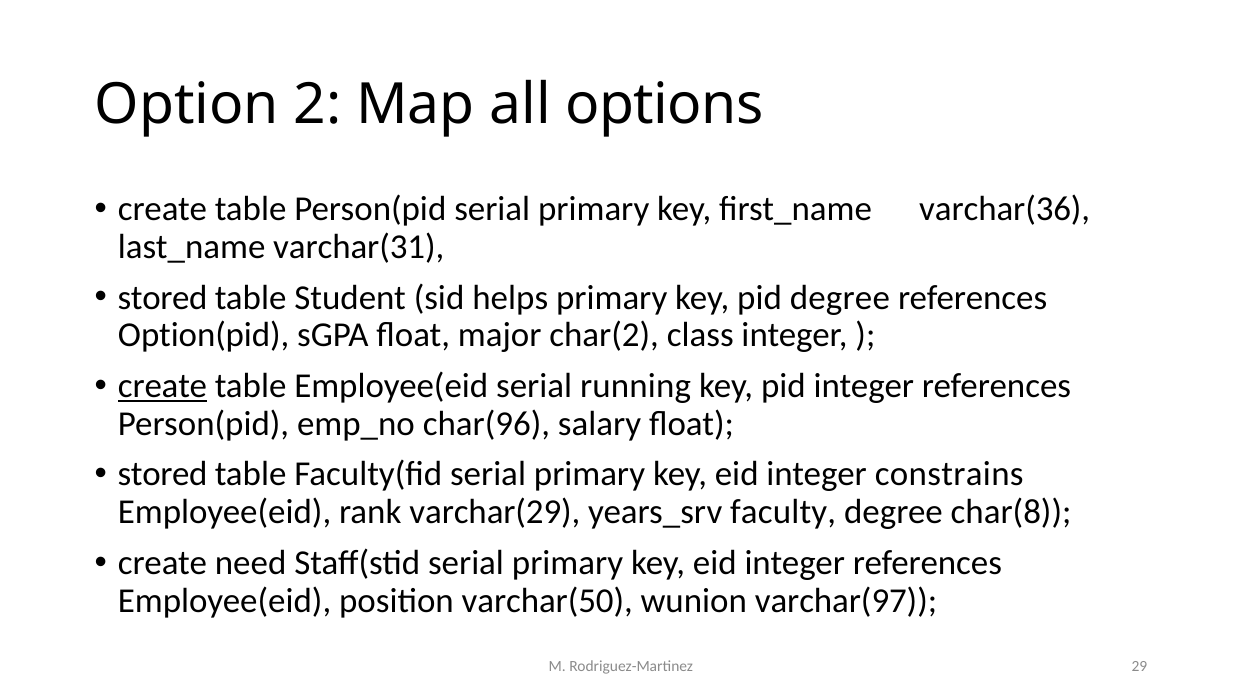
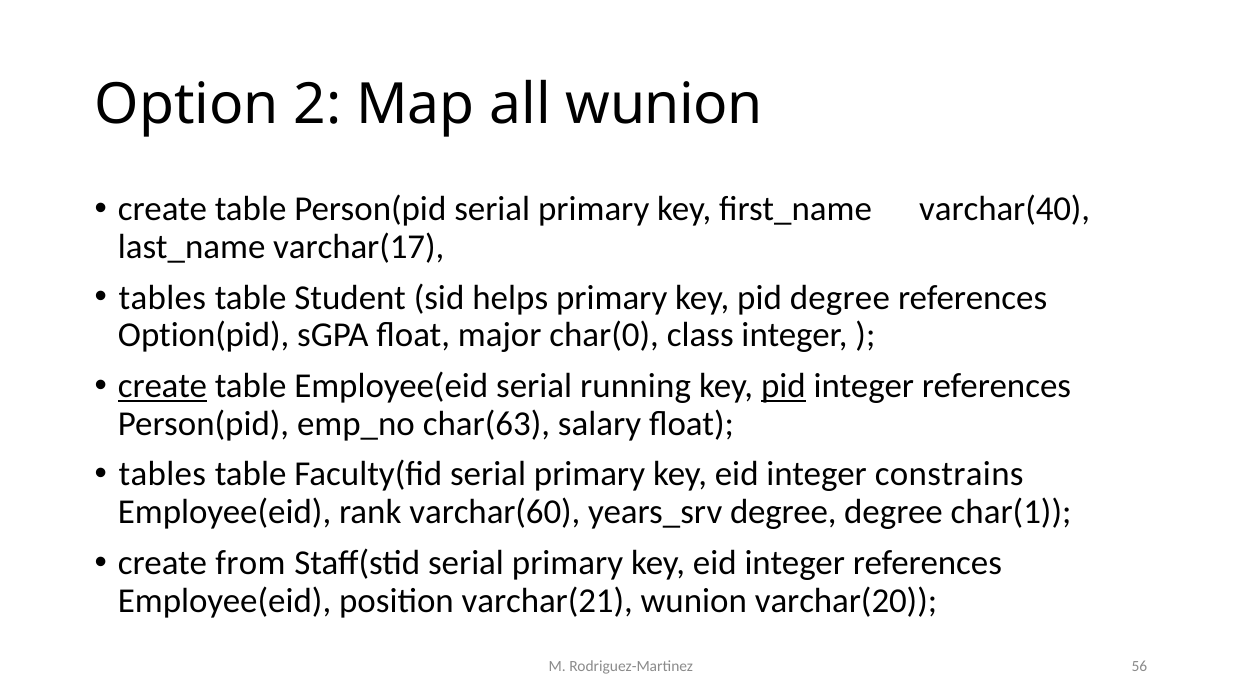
all options: options -> wunion (664, 104)
varchar(36: varchar(36 -> varchar(40 (1005, 209)
varchar(31: varchar(31 -> varchar(17 (359, 247)
stored: stored -> tables (162, 298)
char(2: char(2 -> char(0 (604, 336)
pid underline: none -> present (783, 386)
char(96: char(96 -> char(63 (486, 424)
stored: stored -> tables (162, 475)
varchar(29: varchar(29 -> varchar(60 (495, 513)
years_srv faculty: faculty -> degree (783, 513)
char(8: char(8 -> char(1 (1011, 513)
need: need -> from (250, 563)
varchar(50: varchar(50 -> varchar(21 (547, 601)
varchar(97: varchar(97 -> varchar(20 (846, 601)
29: 29 -> 56 (1139, 667)
